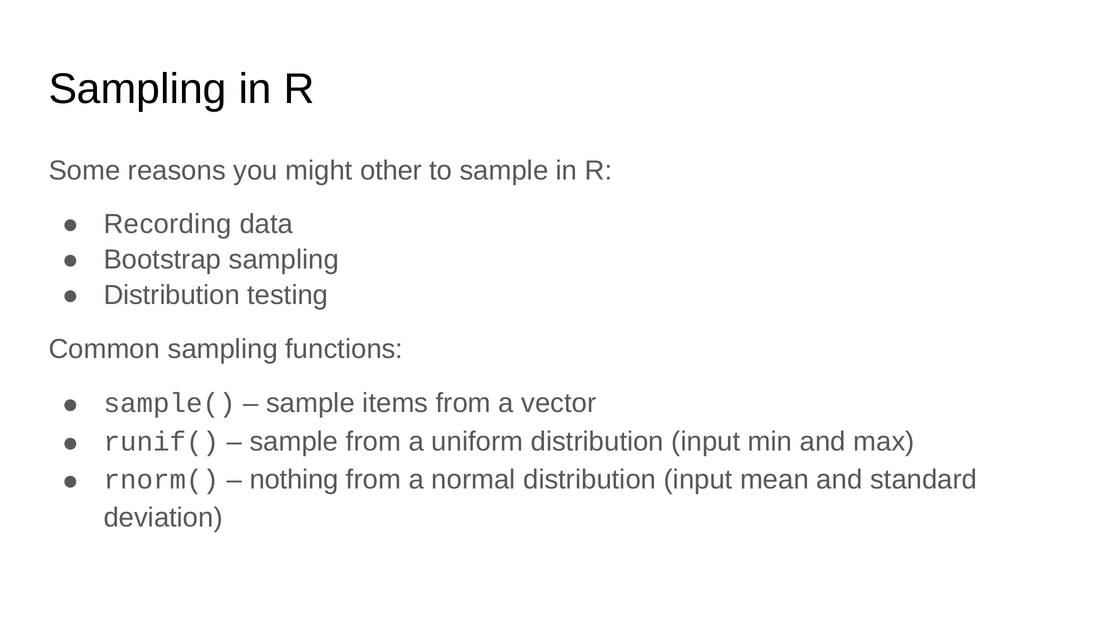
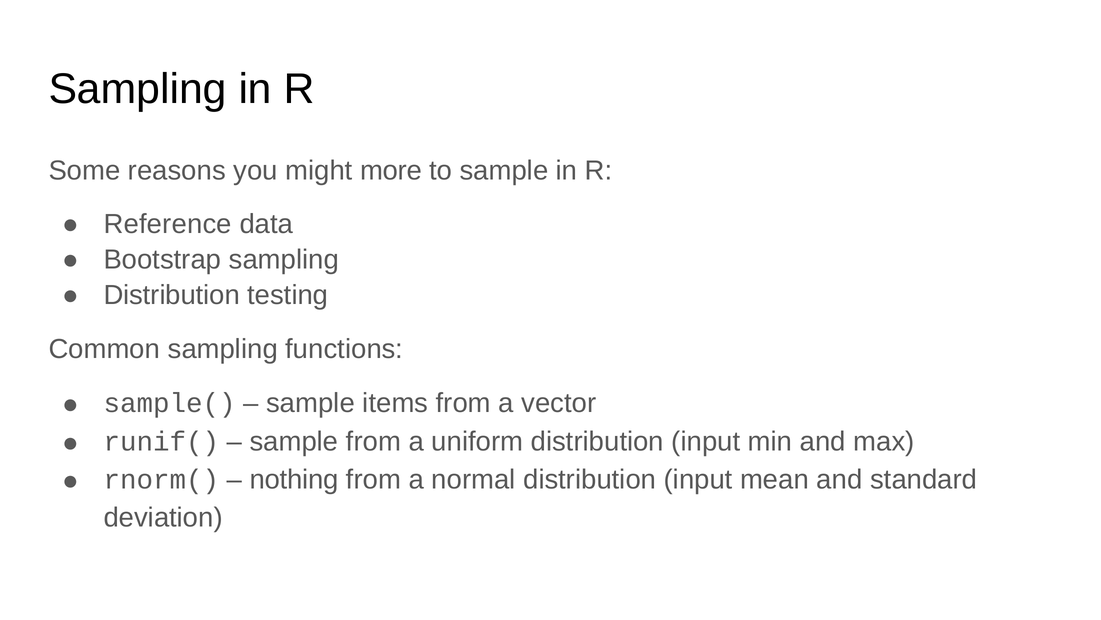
other: other -> more (391, 170)
Recording: Recording -> Reference (168, 224)
